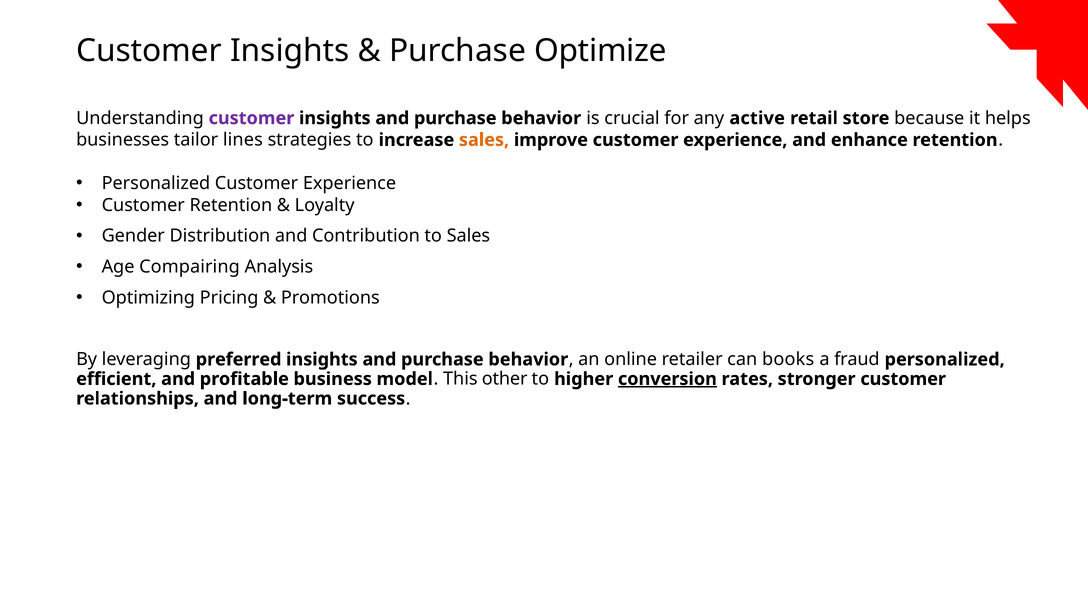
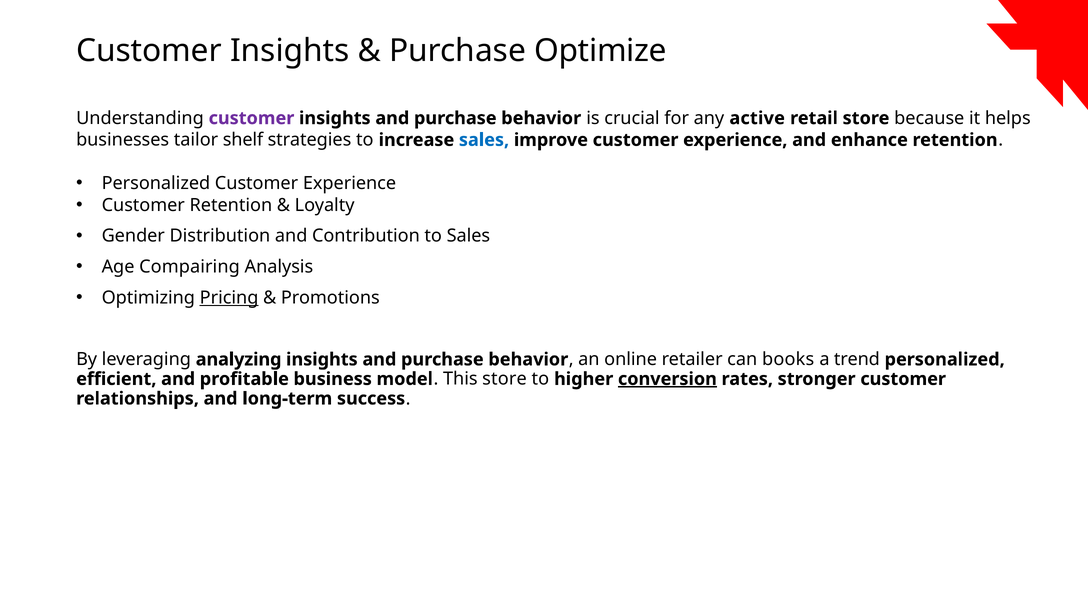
lines: lines -> shelf (243, 140)
sales colour: orange -> blue (484, 140)
Pricing underline: none -> present (229, 298)
preferred: preferred -> analyzing (239, 359)
fraud: fraud -> trend (857, 359)
This other: other -> store (504, 379)
